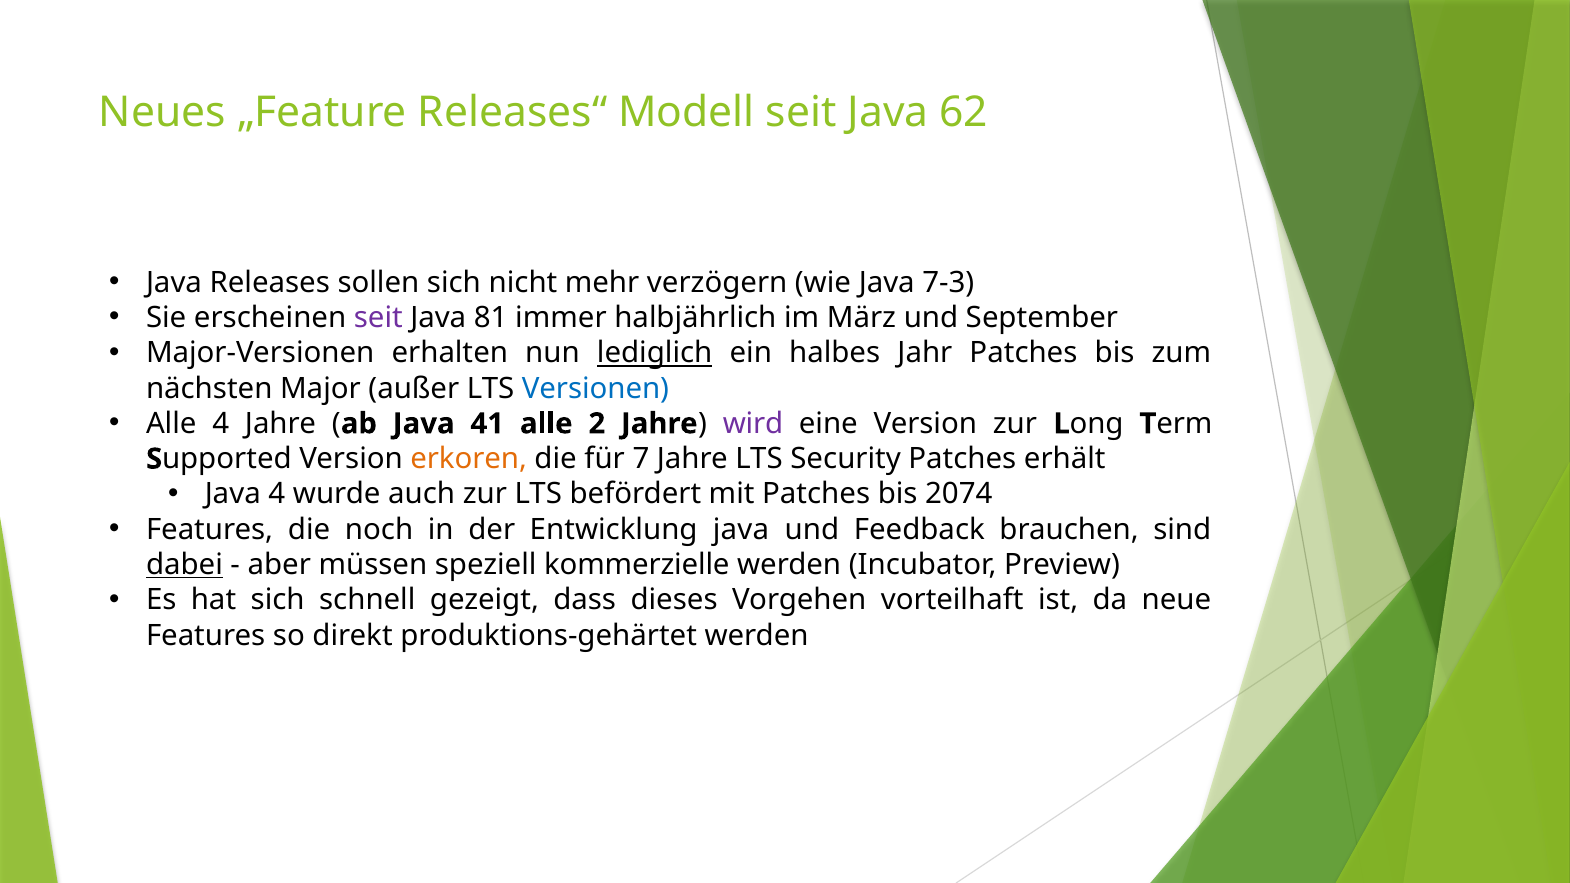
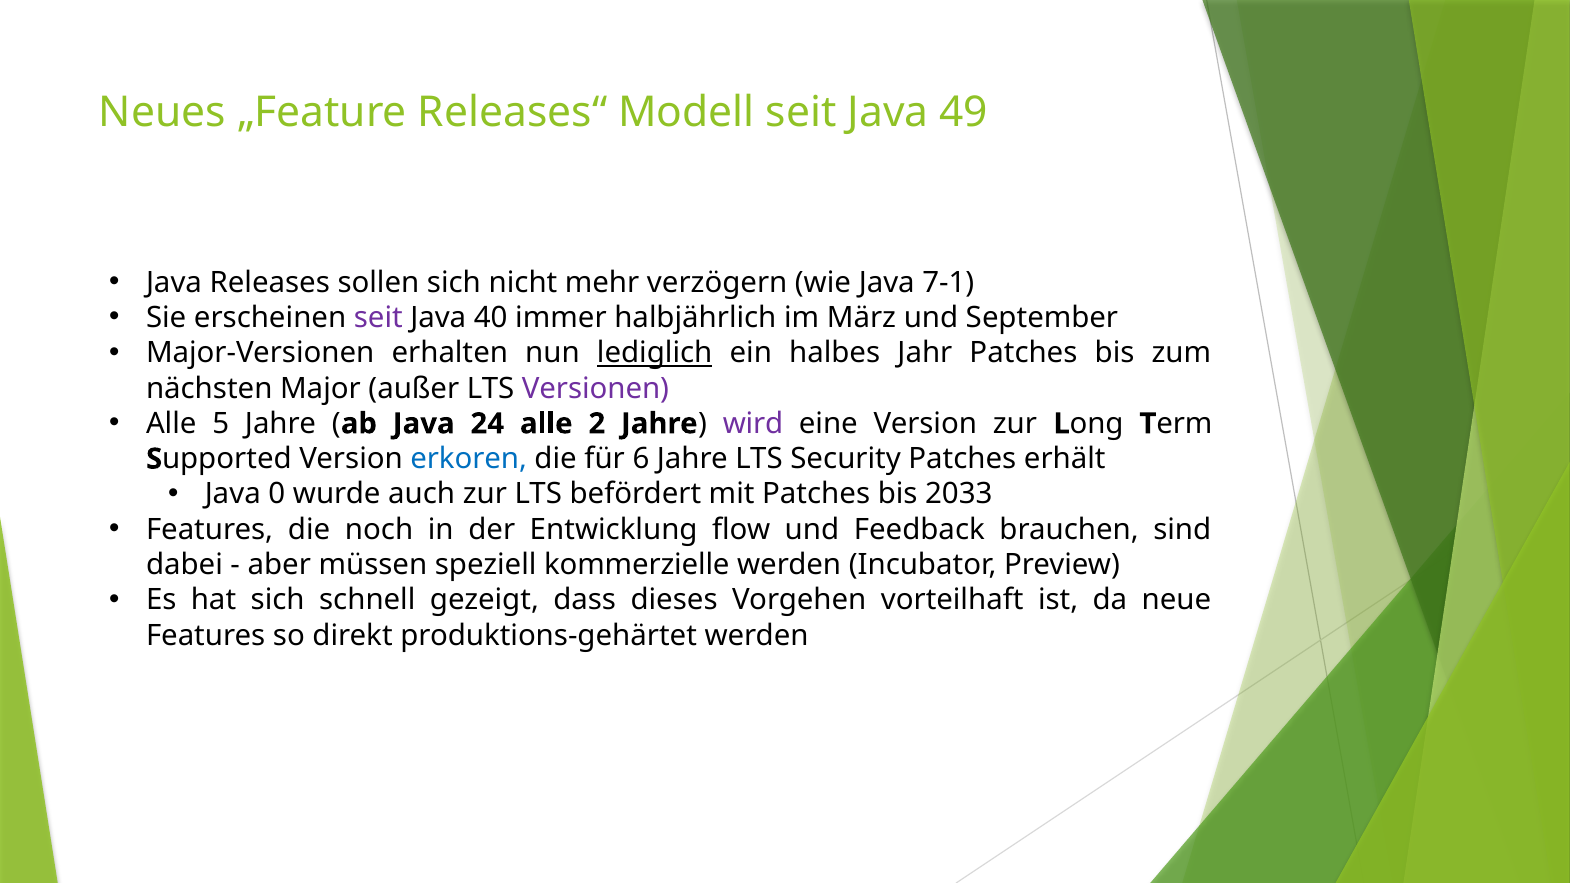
62: 62 -> 49 (964, 113)
7-3: 7-3 -> 7-1 (948, 282)
81: 81 -> 40 (491, 318)
Versionen colour: blue -> purple (595, 388)
Alle 4: 4 -> 5 (221, 424)
41: 41 -> 24 (487, 424)
erkoren colour: orange -> blue (469, 459)
7: 7 -> 6 (641, 459)
Java 4: 4 -> 0 (277, 494)
2074: 2074 -> 2033 (959, 494)
Entwicklung java: java -> flow (741, 530)
dabei underline: present -> none (184, 565)
